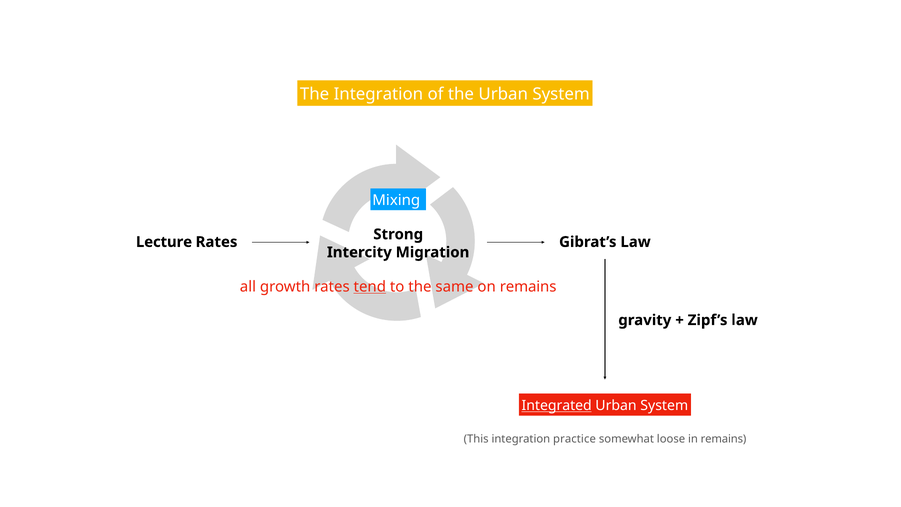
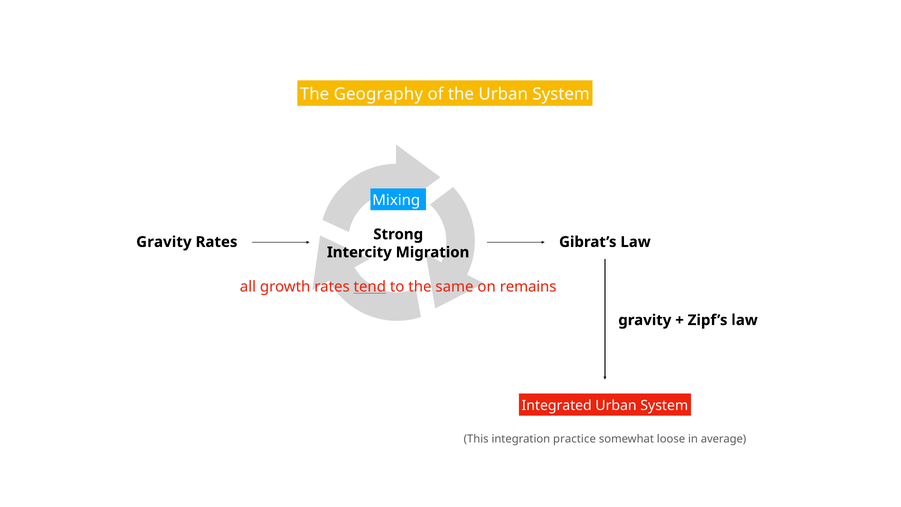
The Integration: Integration -> Geography (378, 94)
Lecture: Lecture -> Gravity (164, 242)
Integrated underline: present -> none (557, 406)
in remains: remains -> average (724, 439)
